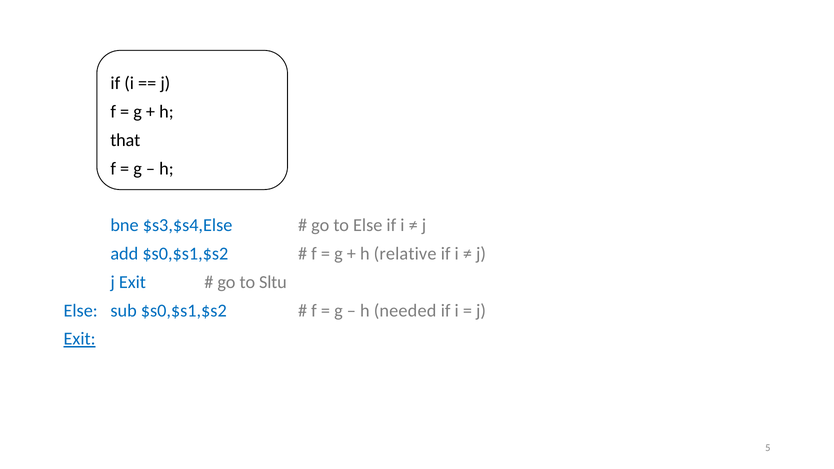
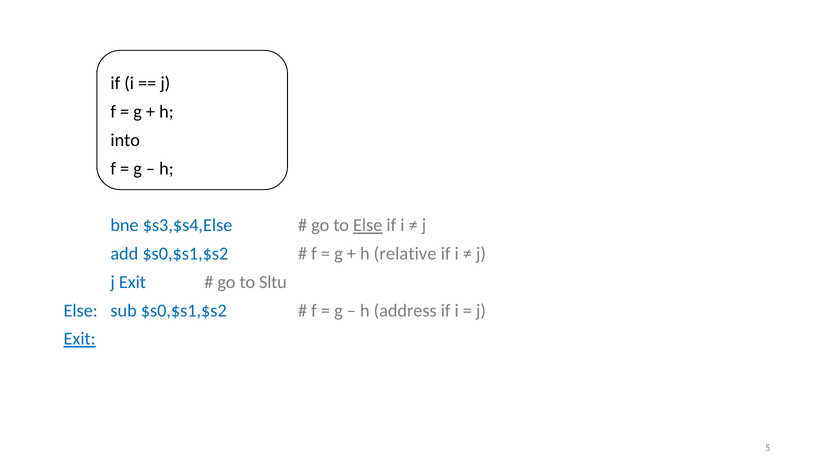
that: that -> into (125, 140)
Else underline: none -> present (368, 225)
needed: needed -> address (405, 311)
